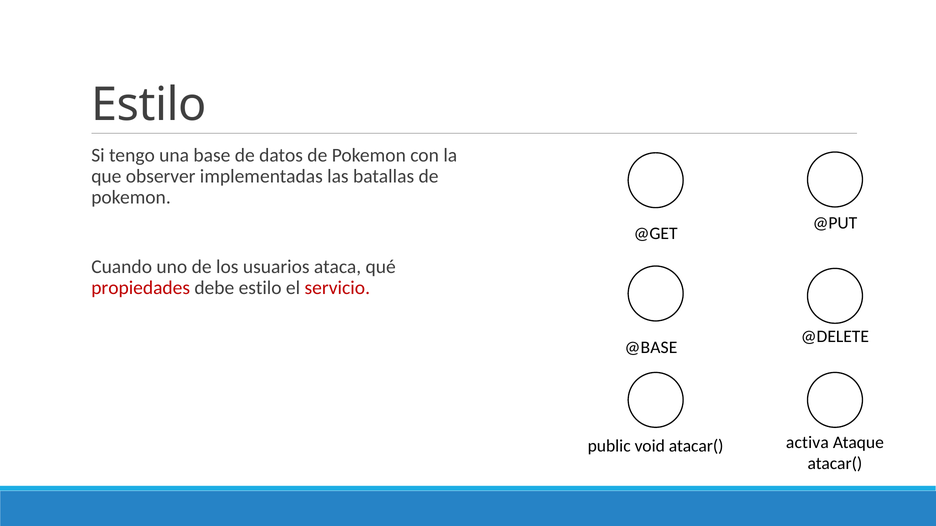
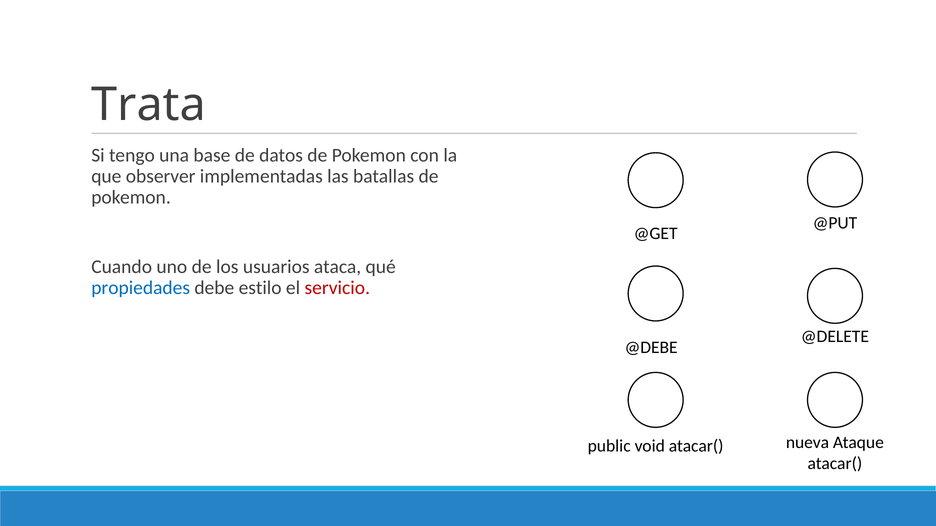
Estilo: Estilo -> Trata (149, 105)
propiedades colour: red -> blue (141, 288)
@BASE: @BASE -> @DEBE (651, 348)
activa: activa -> nueva (808, 443)
